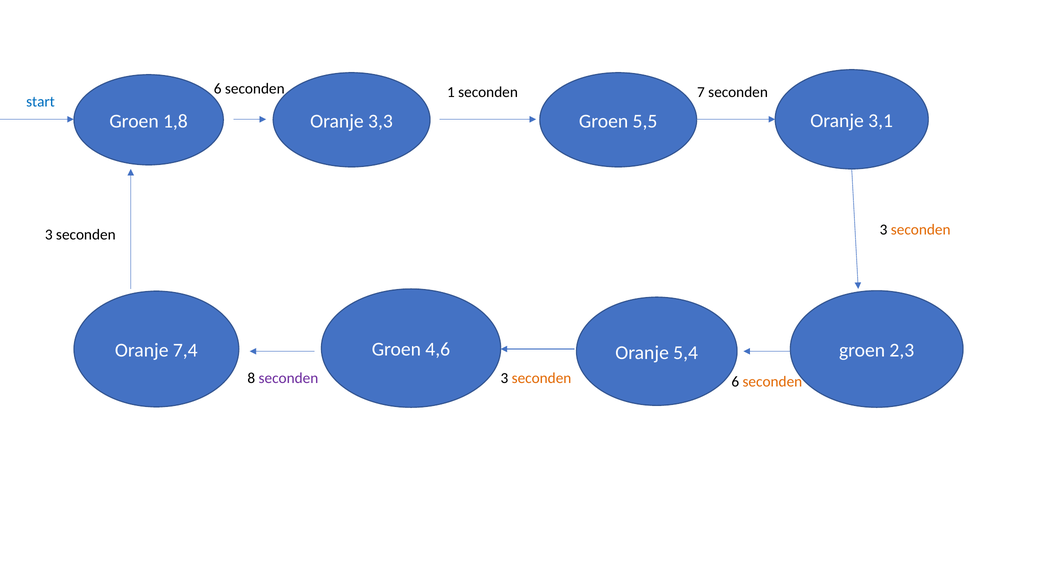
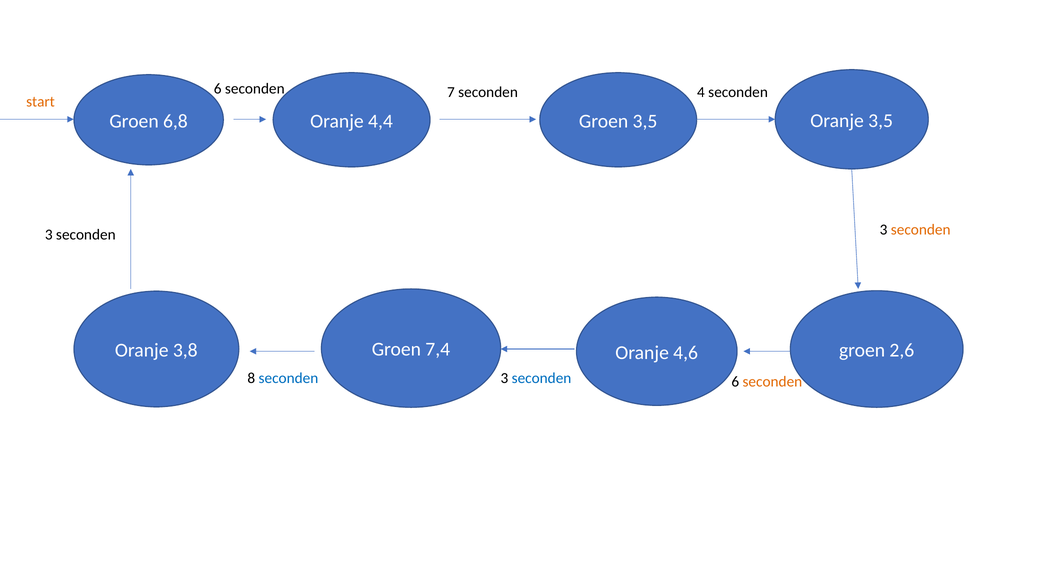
1: 1 -> 7 (451, 92)
7: 7 -> 4 (701, 92)
start colour: blue -> orange (40, 102)
1,8: 1,8 -> 6,8 (175, 121)
3,3: 3,3 -> 4,4 (380, 121)
Groen 5,5: 5,5 -> 3,5 (645, 121)
Oranje 3,1: 3,1 -> 3,5 (881, 121)
7,4: 7,4 -> 3,8 (185, 351)
4,6: 4,6 -> 7,4 (438, 350)
5,4: 5,4 -> 4,6 (686, 353)
2,3: 2,3 -> 2,6 (902, 351)
seconden colour: purple -> blue (288, 379)
seconden colour: orange -> blue (542, 379)
